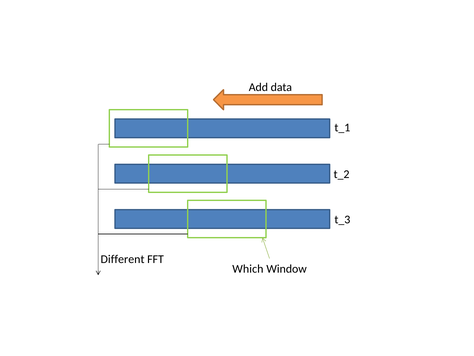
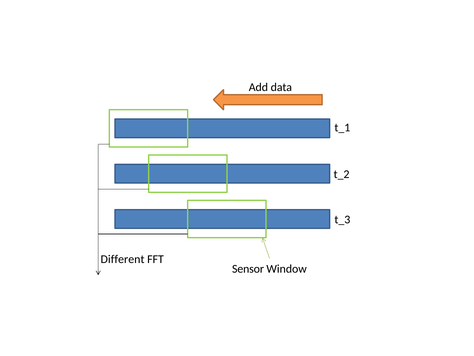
Which: Which -> Sensor (248, 268)
